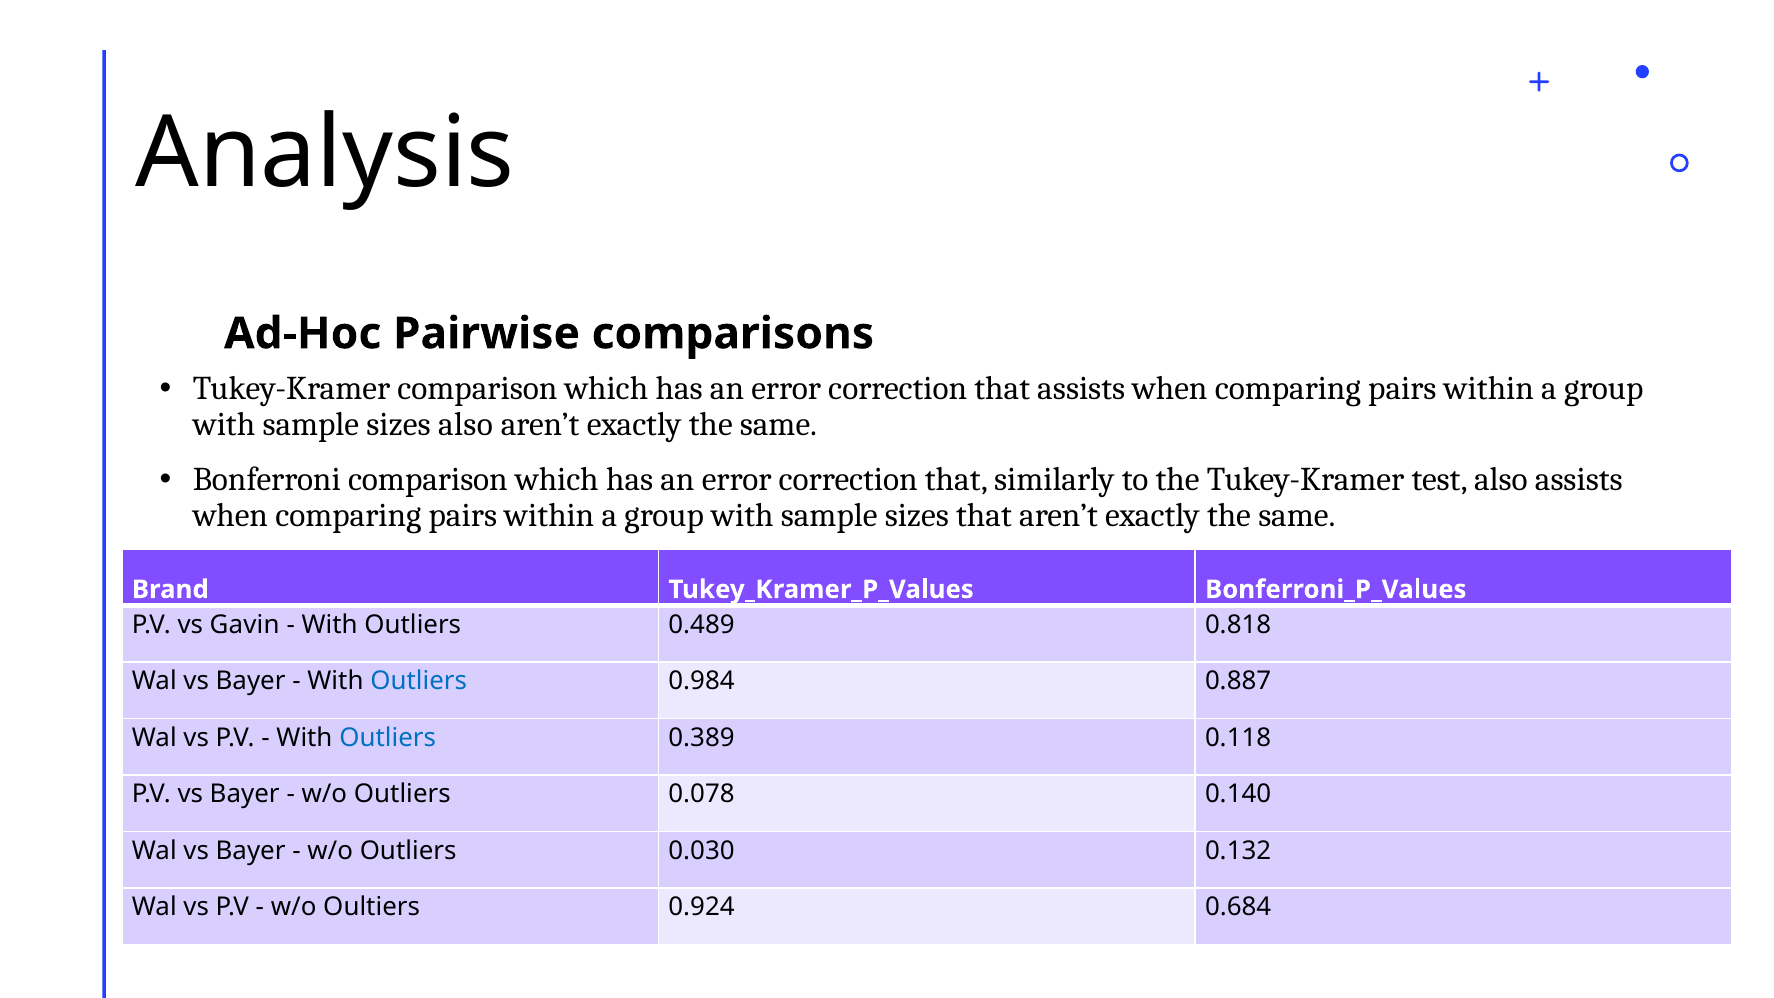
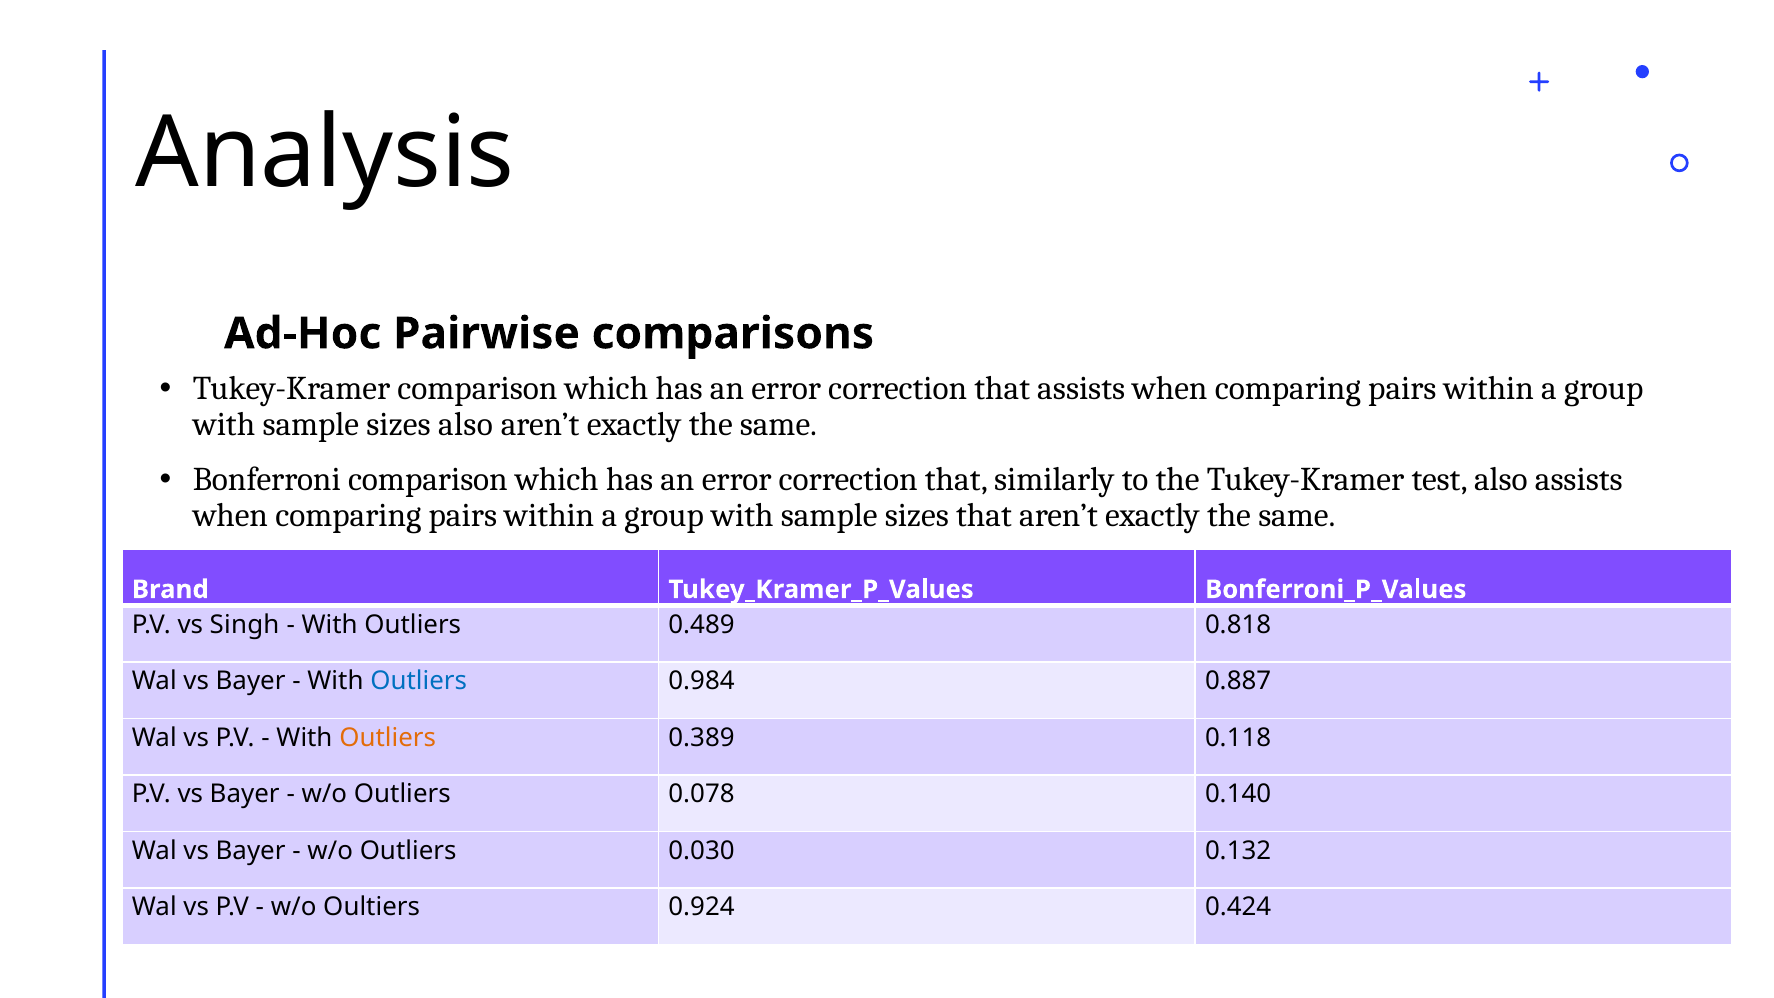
Gavin: Gavin -> Singh (245, 625)
Outliers colour: blue -> orange (388, 738)
0.684: 0.684 -> 0.424 (1238, 907)
